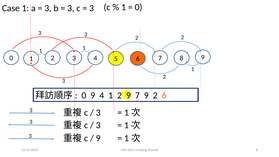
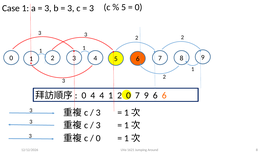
1: 1 -> 5 (124, 7)
0 9: 9 -> 4 (93, 95)
2 9: 9 -> 0 (128, 95)
9 2: 2 -> 6 (155, 95)
9: 9 -> 0 (98, 138)
